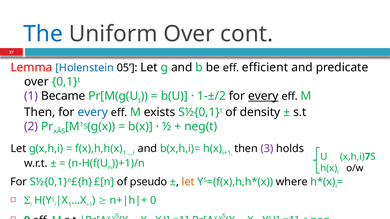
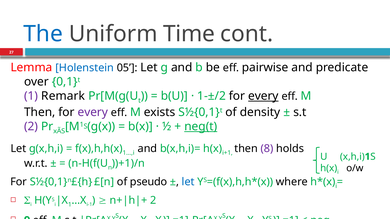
Uniform Over: Over -> Time (189, 34)
efficient: efficient -> pairwise (265, 68)
Became: Became -> Remark (63, 96)
every colour: blue -> purple (93, 112)
neg(t underline: none -> present (201, 127)
3: 3 -> 8 (267, 149)
7: 7 -> 1 (368, 157)
let colour: orange -> blue (188, 182)
0: 0 -> 2 (153, 201)
